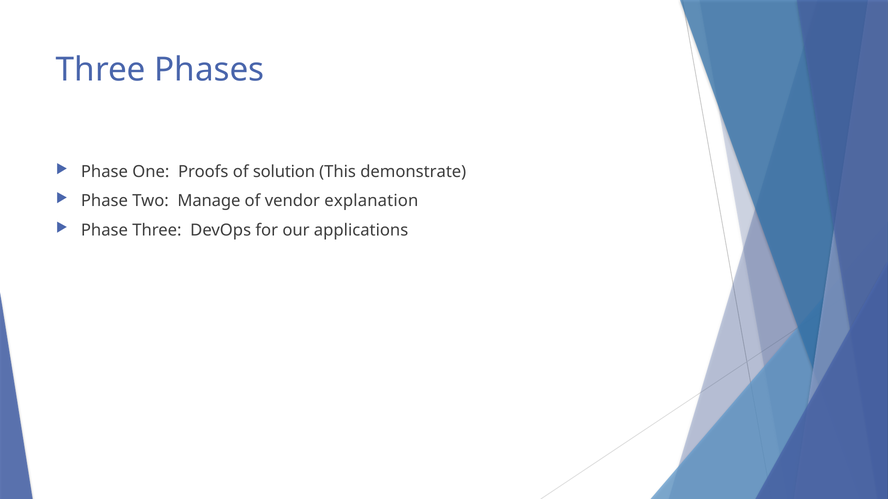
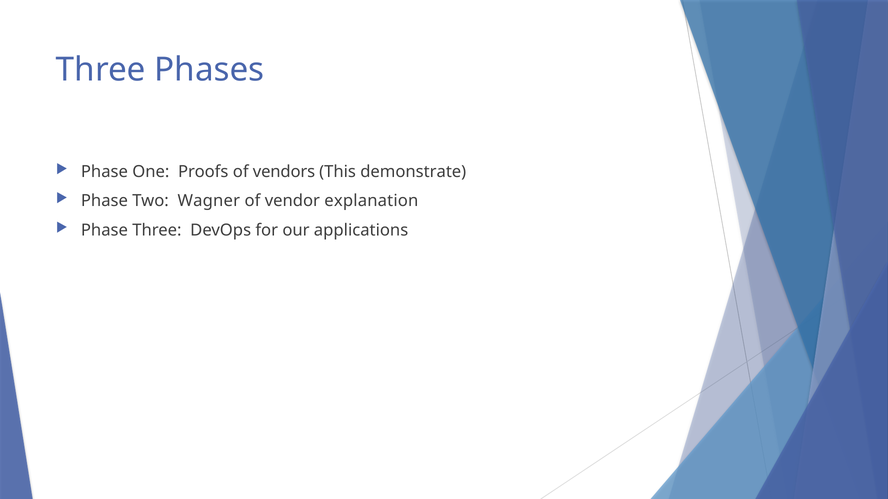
solution: solution -> vendors (284, 172)
Manage: Manage -> Wagner (209, 201)
